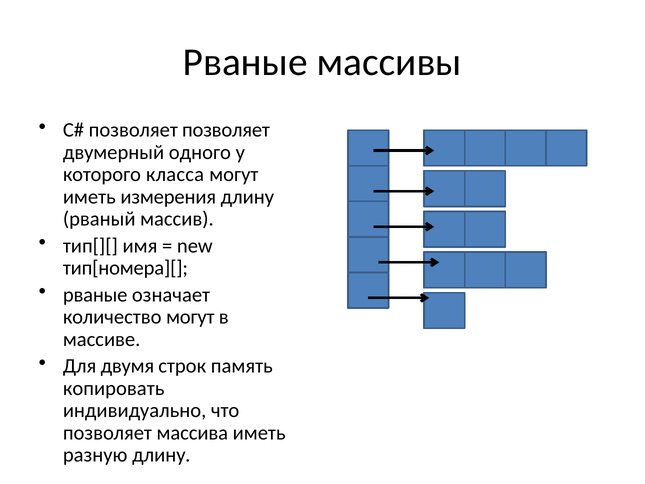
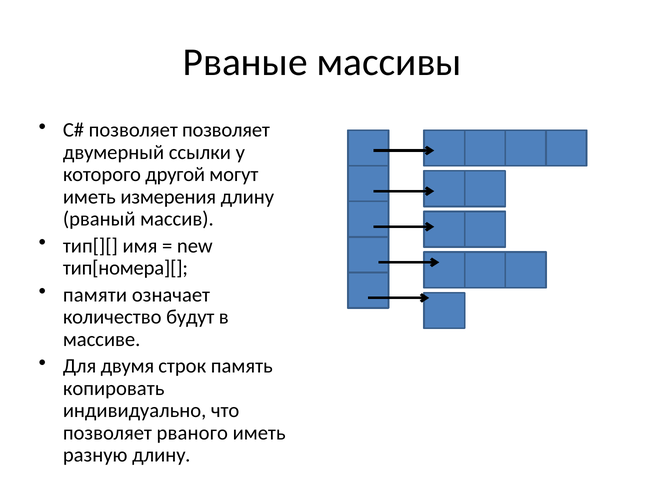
одного: одного -> ссылки (200, 152)
класса: класса -> другой (175, 174)
рваные: рваные -> памяти (95, 295)
количество могут: могут -> будут (190, 317)
массива: массива -> рваного (192, 433)
